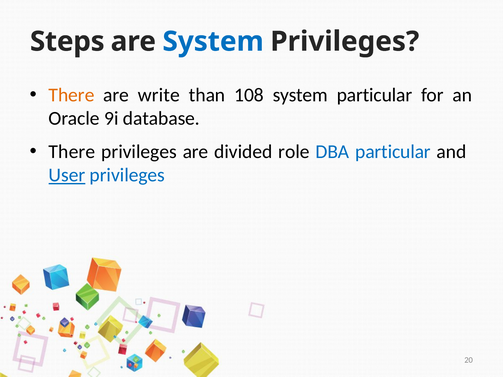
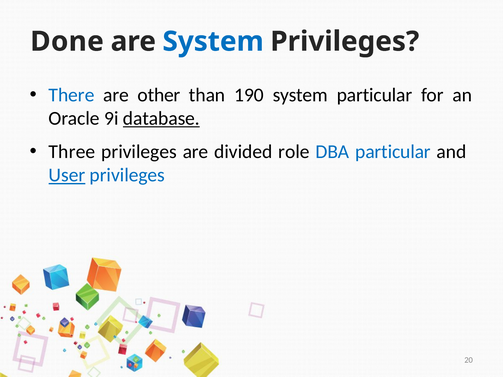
Steps: Steps -> Done (67, 42)
There colour: orange -> blue (72, 95)
write: write -> other (159, 95)
108: 108 -> 190 (249, 95)
database underline: none -> present (161, 119)
There: There -> Three (72, 152)
